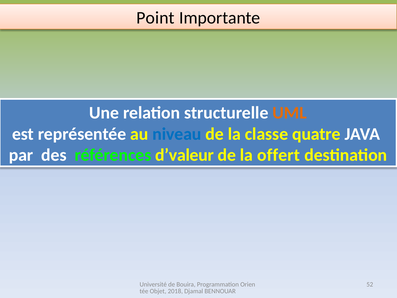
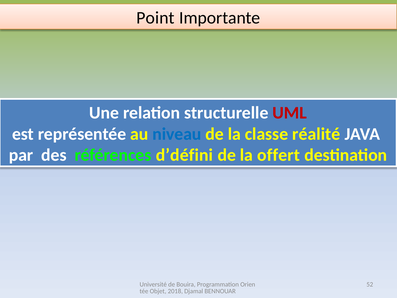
UML colour: orange -> red (290, 113)
quatre: quatre -> réalité (316, 134)
d’valeur: d’valeur -> d’défini (184, 155)
